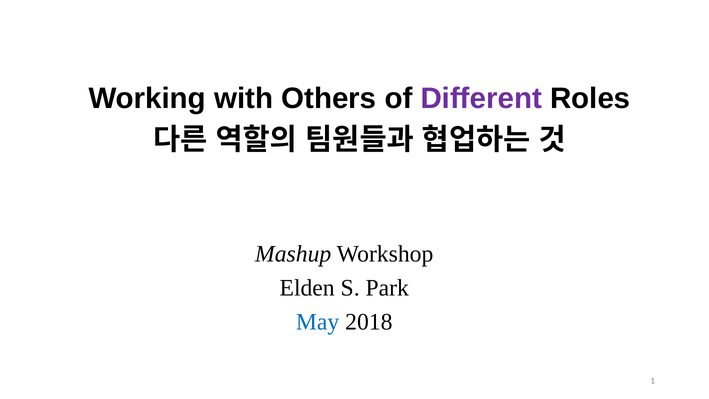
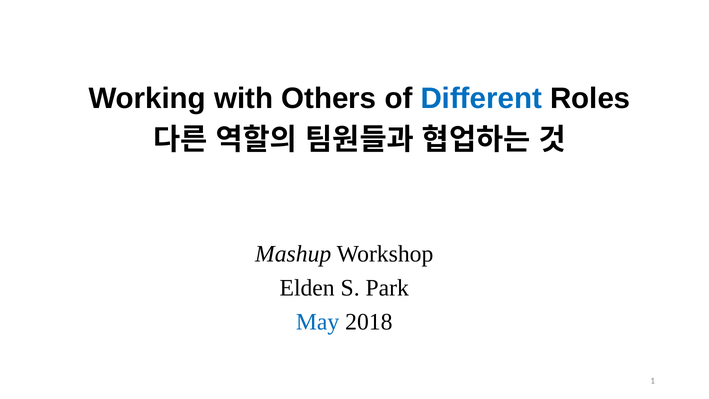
Different colour: purple -> blue (481, 99)
